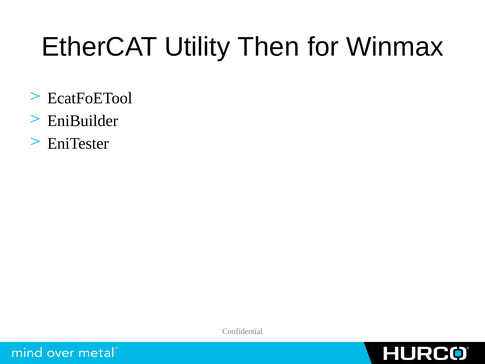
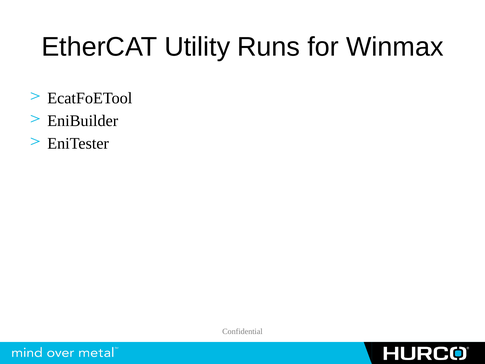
Then: Then -> Runs (269, 47)
